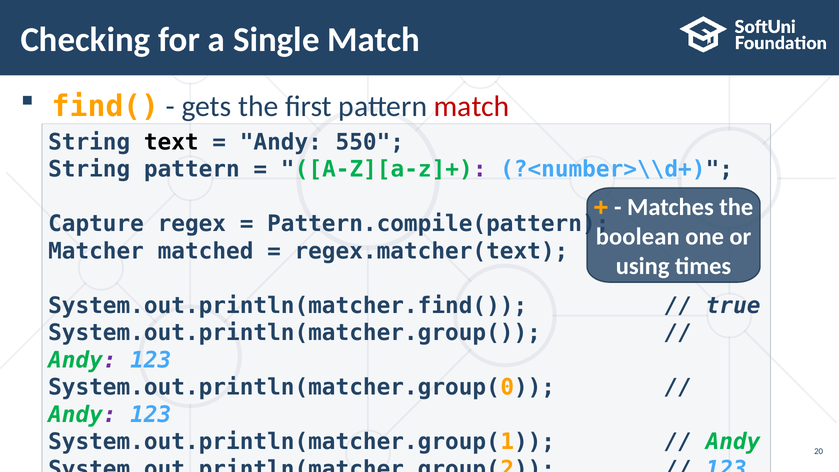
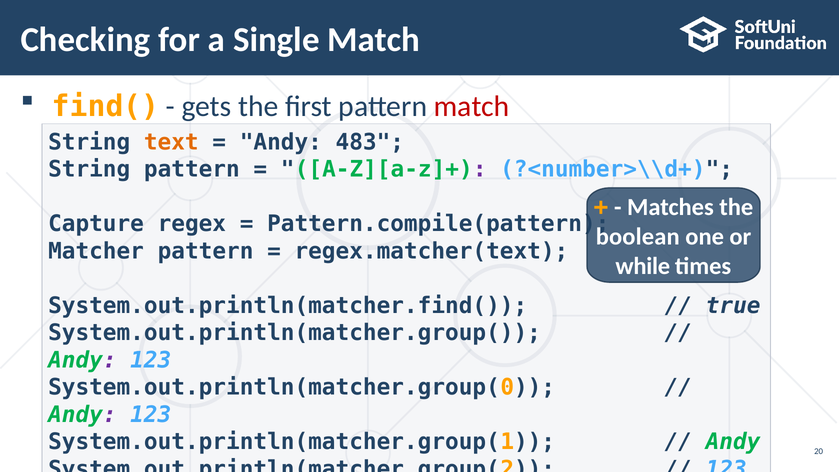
text colour: black -> orange (171, 142)
550: 550 -> 483 (370, 142)
Matcher matched: matched -> pattern (206, 251)
using: using -> while (643, 266)
